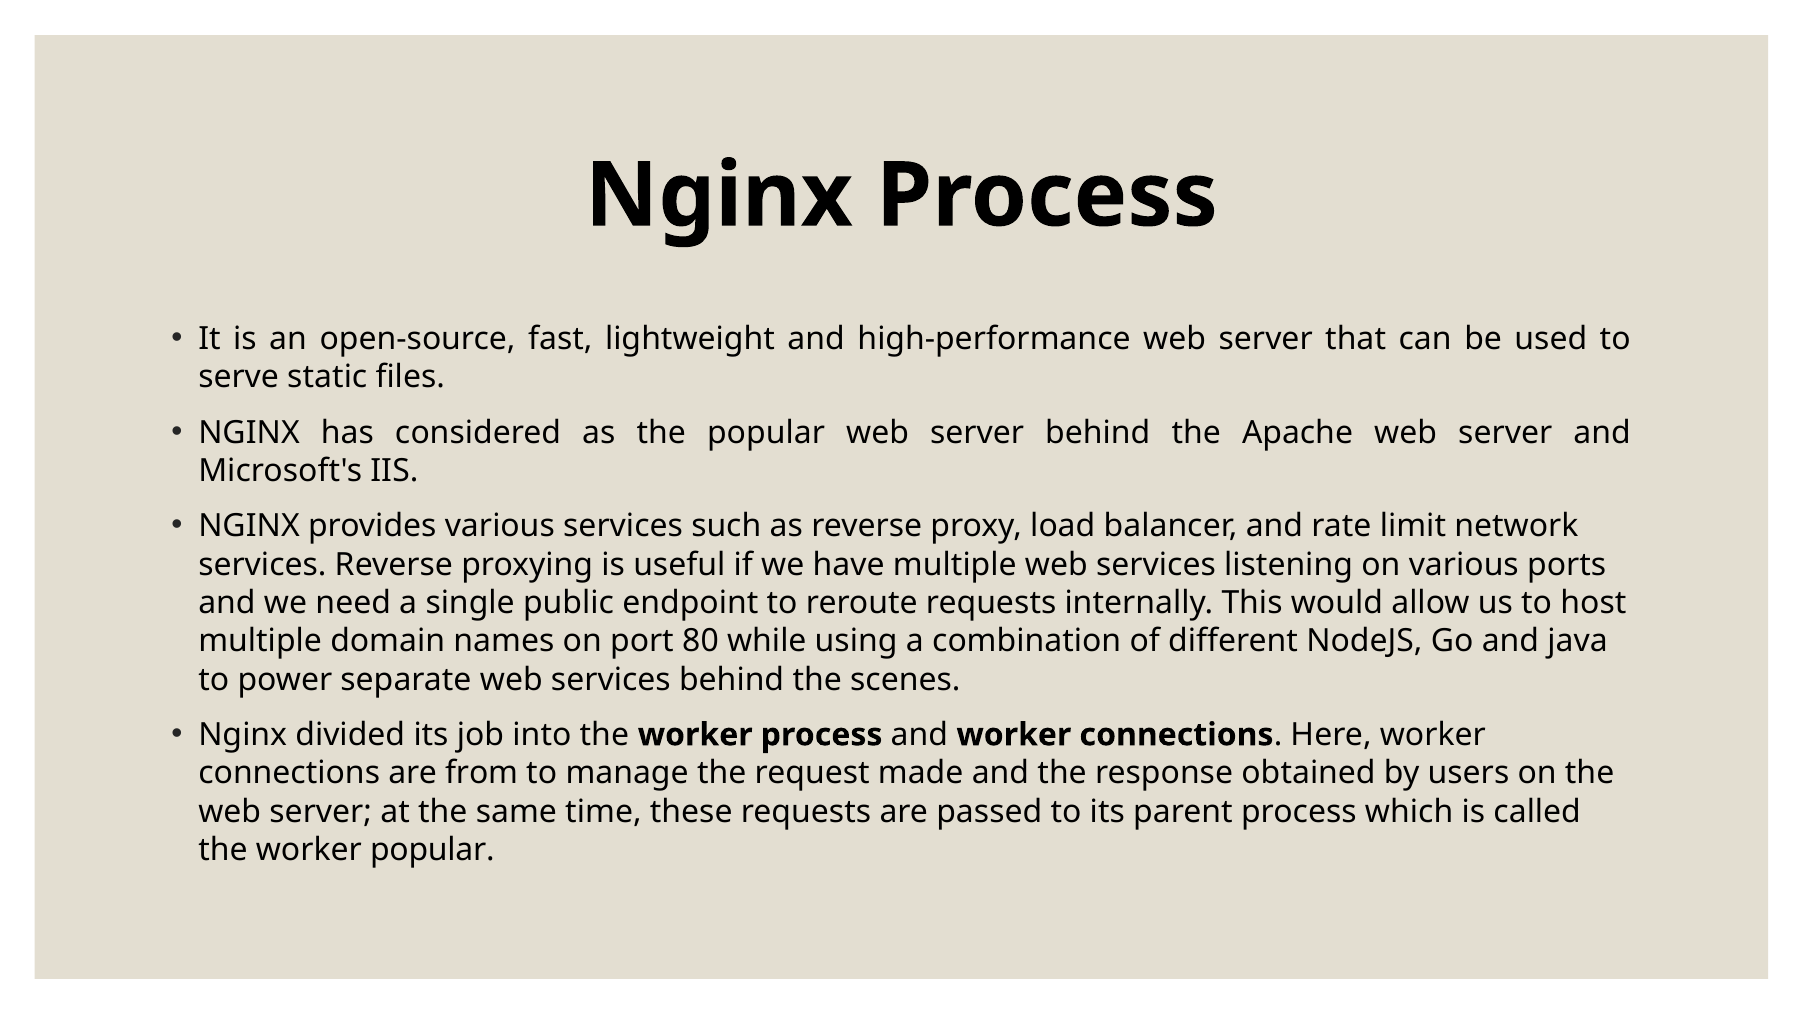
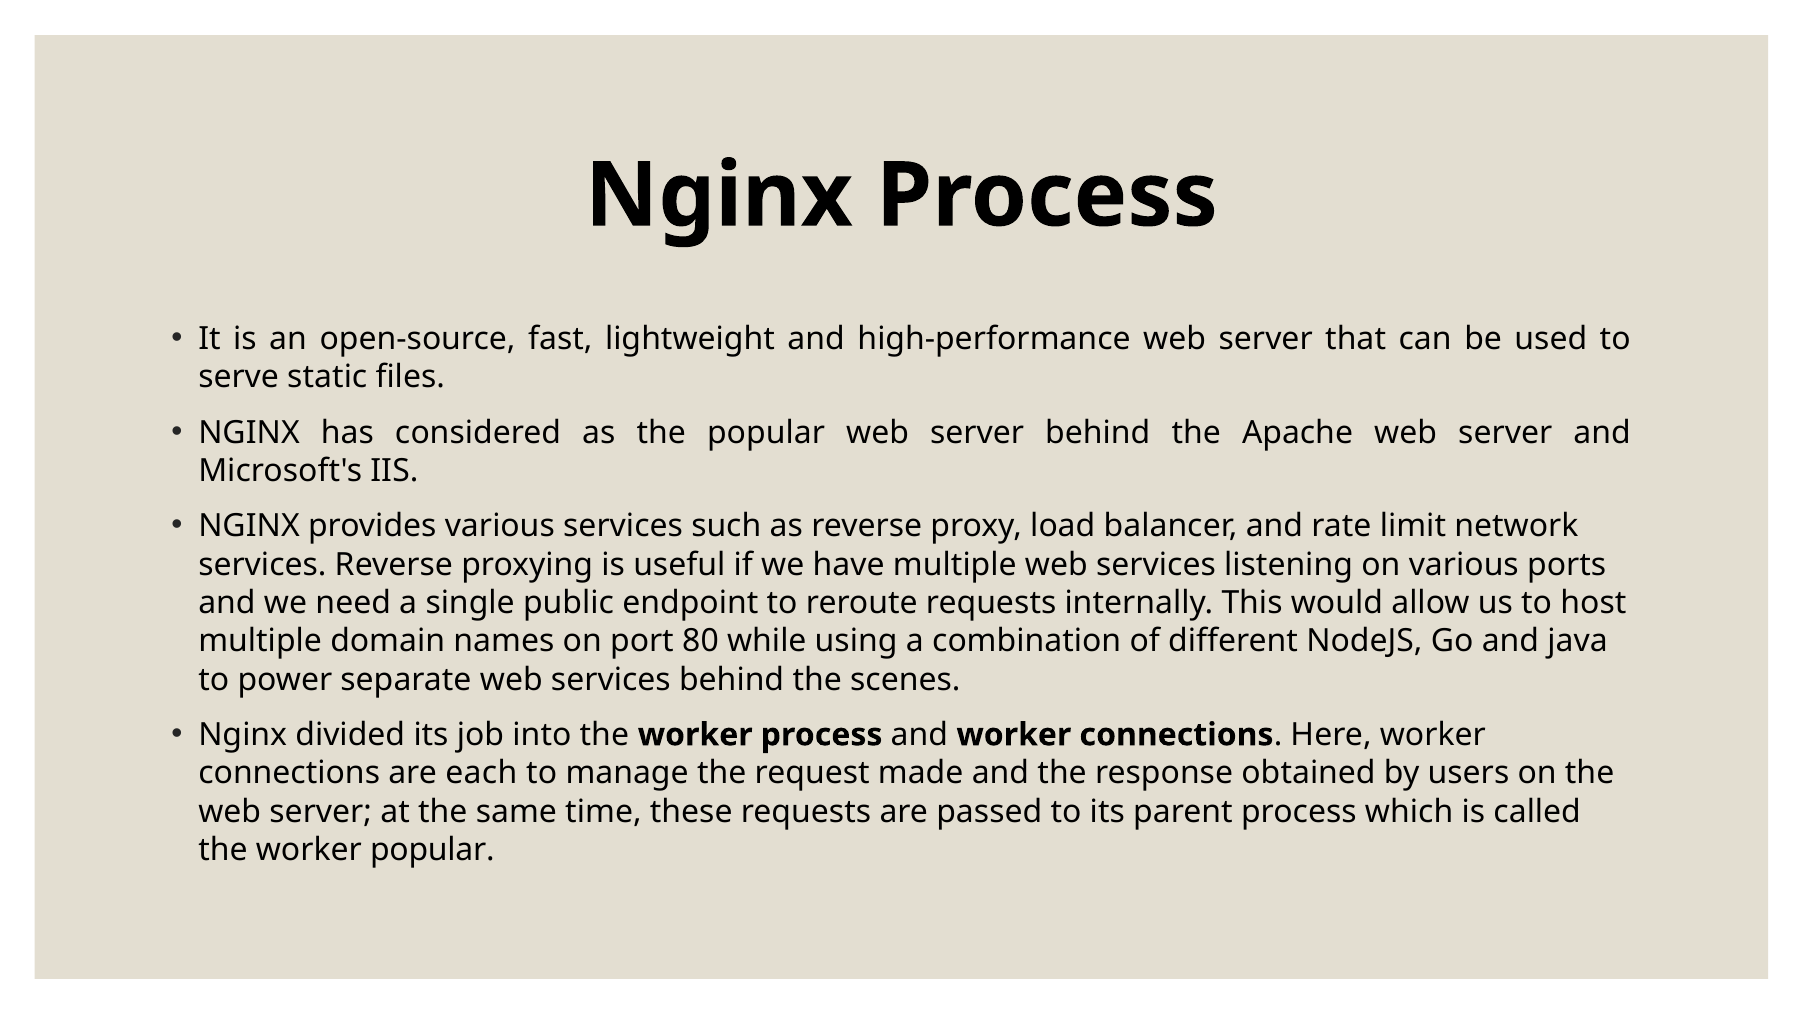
from: from -> each (481, 773)
